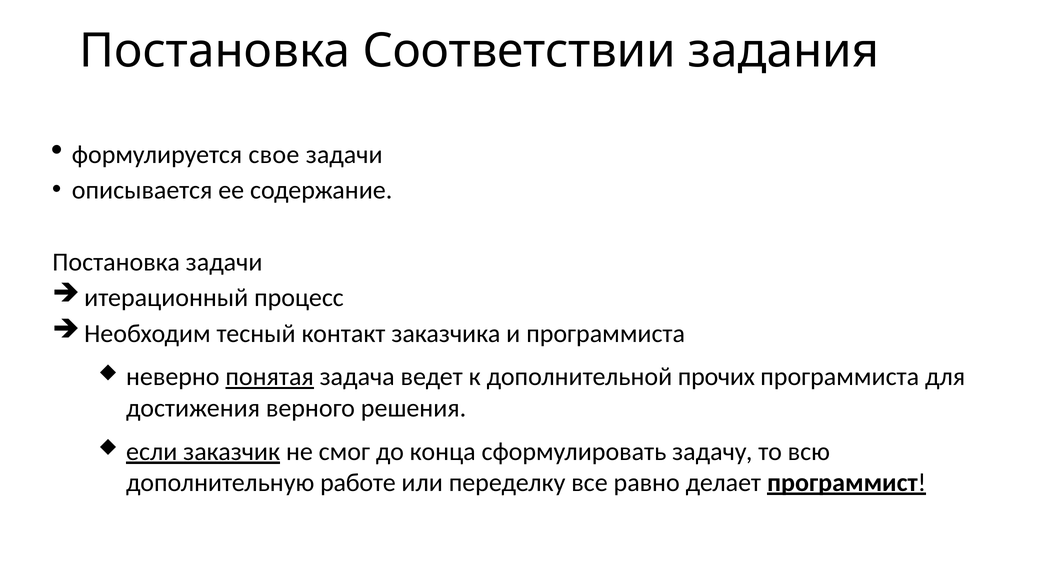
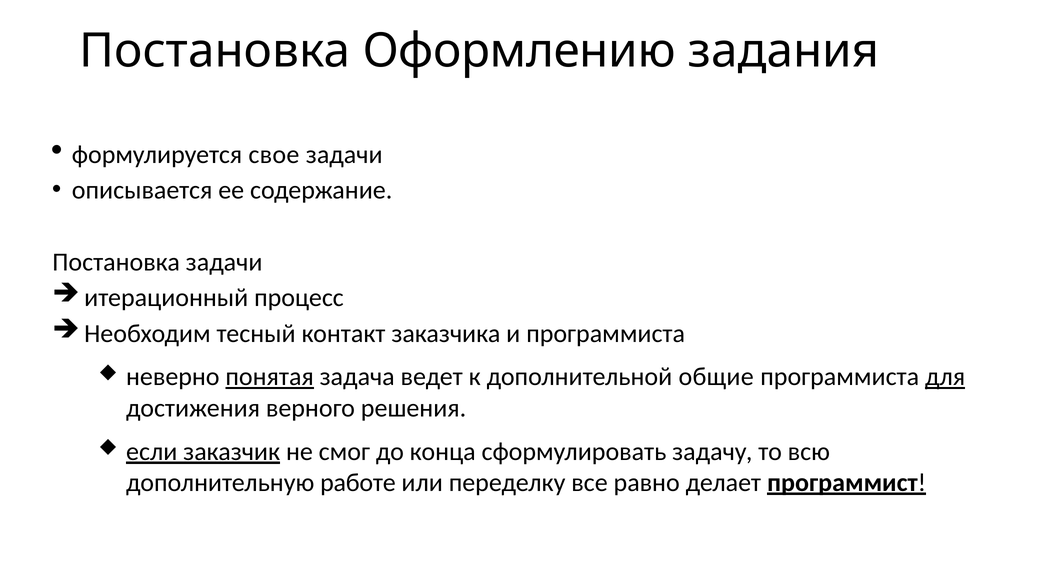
Соответствии: Соответствии -> Оформлению (519, 51)
прочих: прочих -> общие (716, 377)
для underline: none -> present (945, 377)
